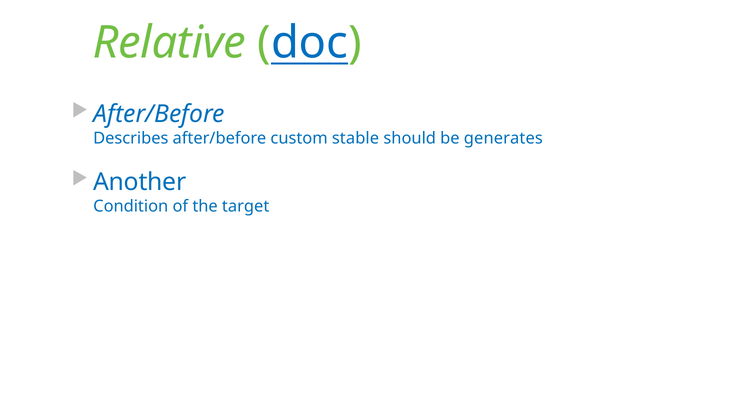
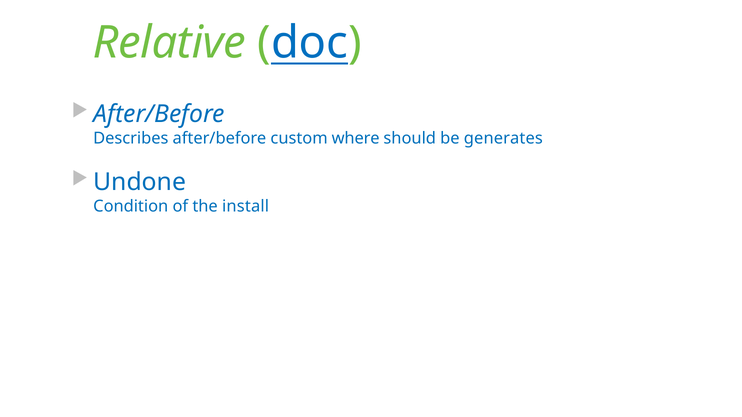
stable: stable -> where (356, 138)
Another: Another -> Undone (140, 182)
target: target -> install (246, 206)
